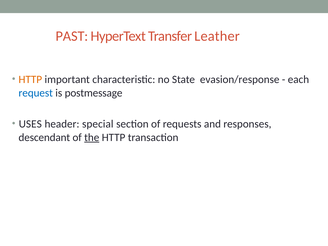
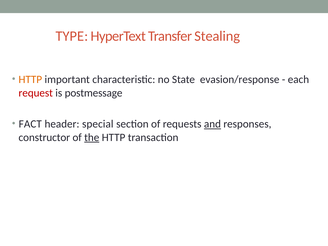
PAST: PAST -> TYPE (72, 36)
Leather: Leather -> Stealing (217, 36)
request colour: blue -> red (36, 93)
USES: USES -> FACT (30, 124)
and underline: none -> present (212, 124)
descendant: descendant -> constructor (44, 137)
